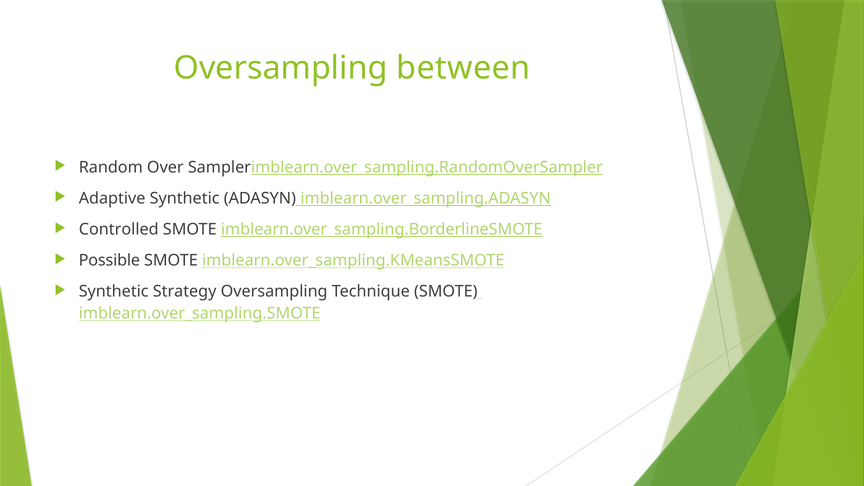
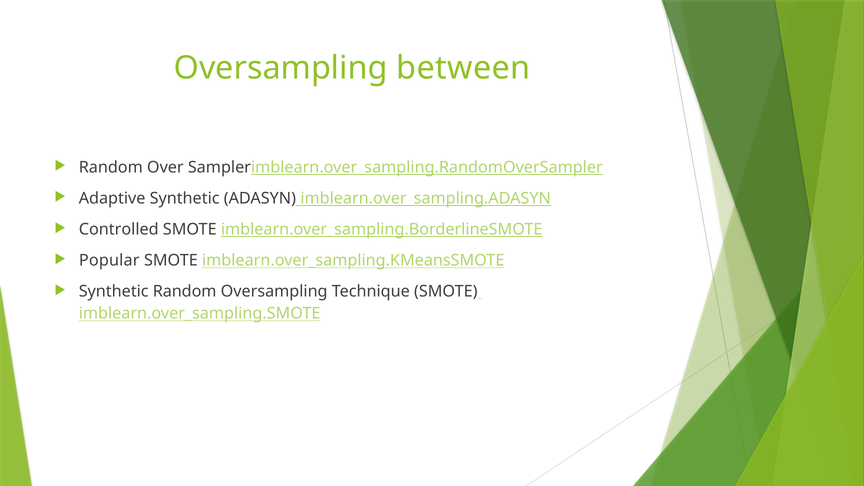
Possible: Possible -> Popular (109, 260)
Synthetic Strategy: Strategy -> Random (185, 291)
